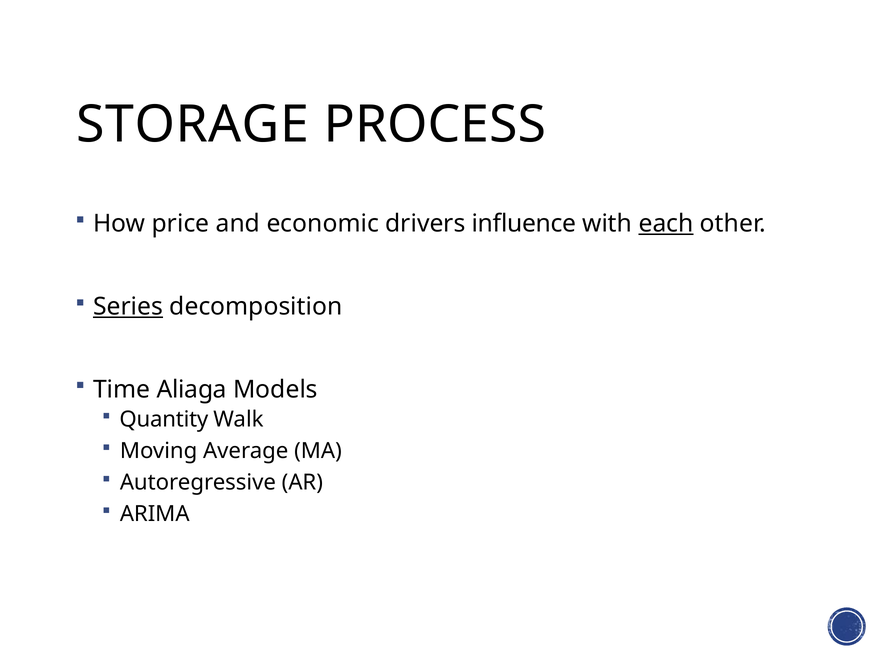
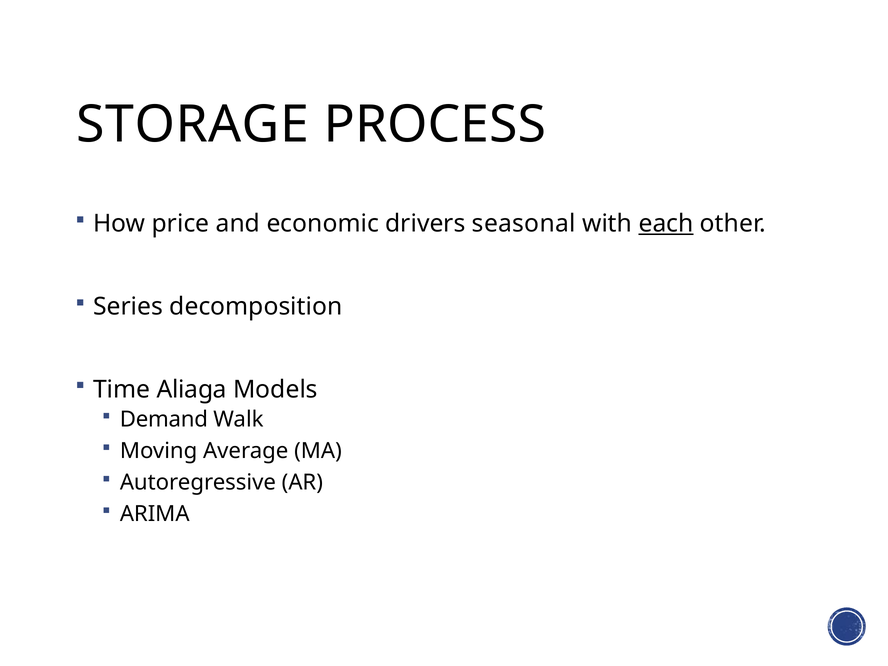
influence: influence -> seasonal (524, 224)
Series underline: present -> none (128, 307)
Quantity: Quantity -> Demand (164, 420)
